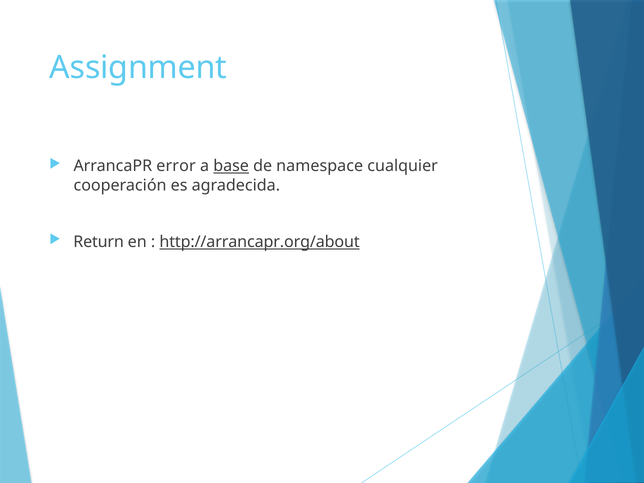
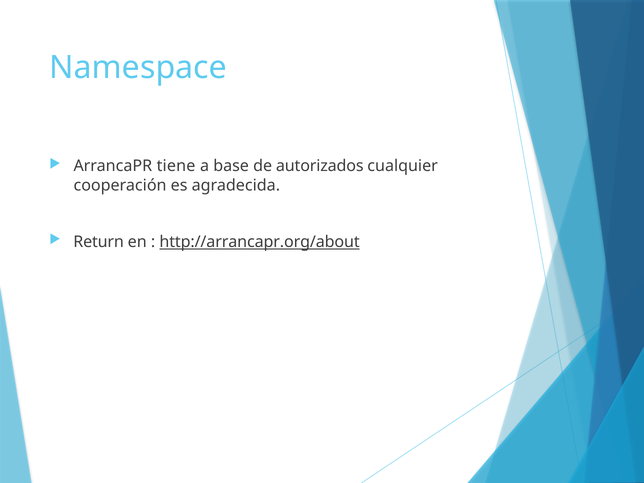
Assignment: Assignment -> Namespace (138, 68)
error: error -> tiene (176, 166)
base underline: present -> none (231, 166)
namespace: namespace -> autorizados (320, 166)
